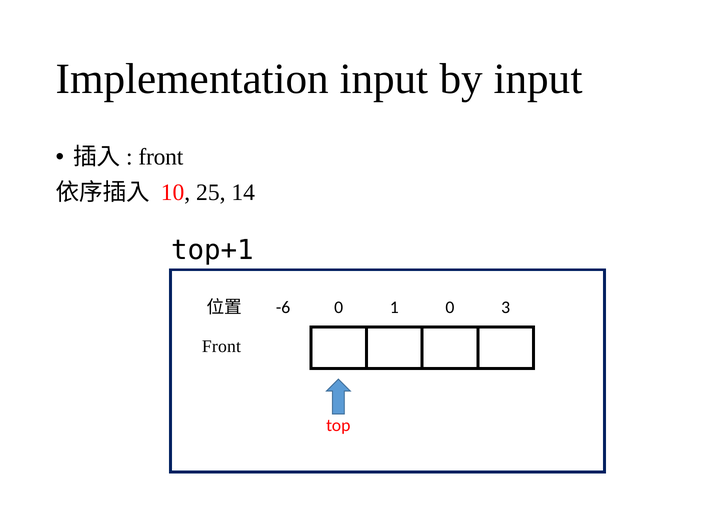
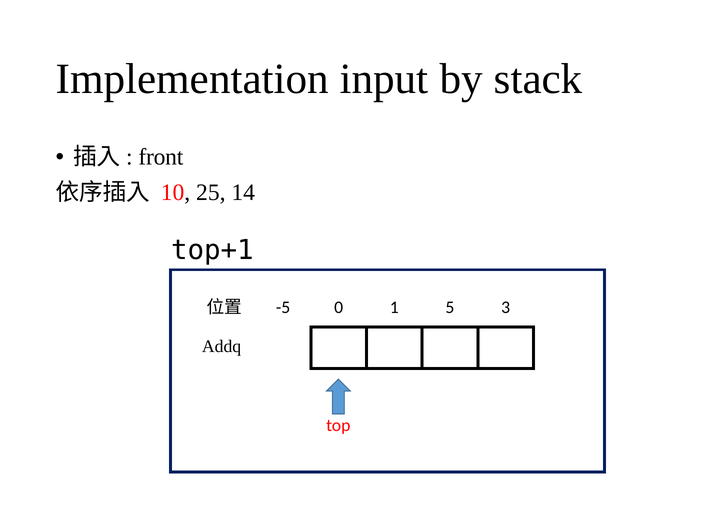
by input: input -> stack (538, 79)
-6: -6 -> -5 (283, 308)
1 0: 0 -> 5 (450, 308)
Front: Front -> Addq (222, 347)
